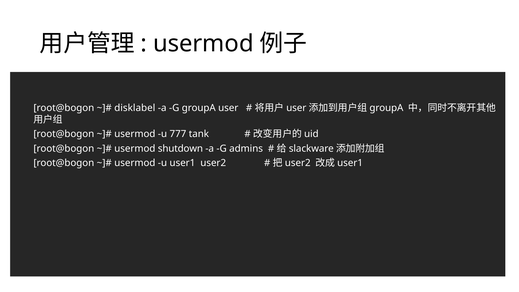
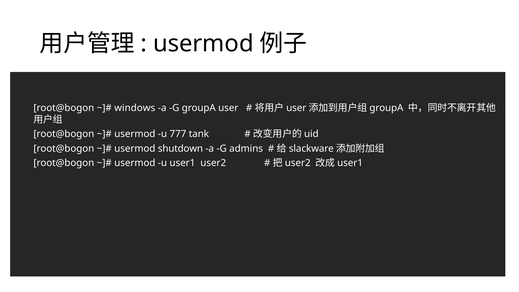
disklabel: disklabel -> windows (135, 108)
